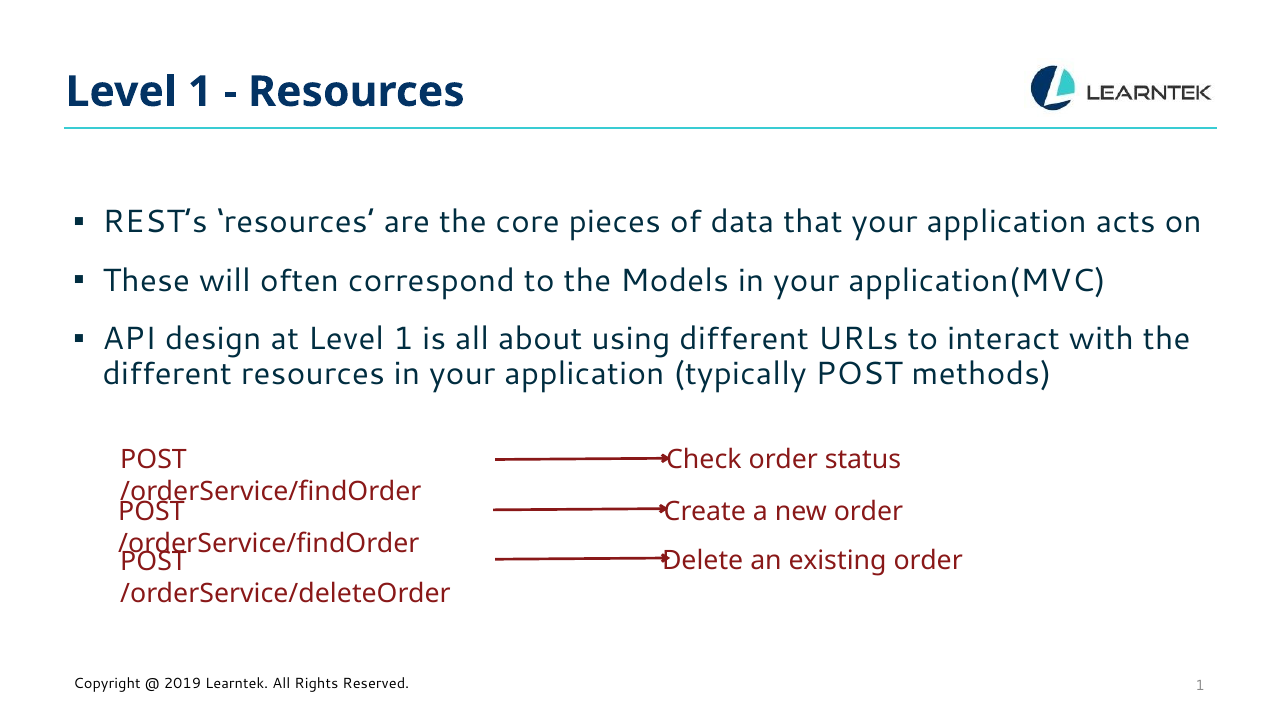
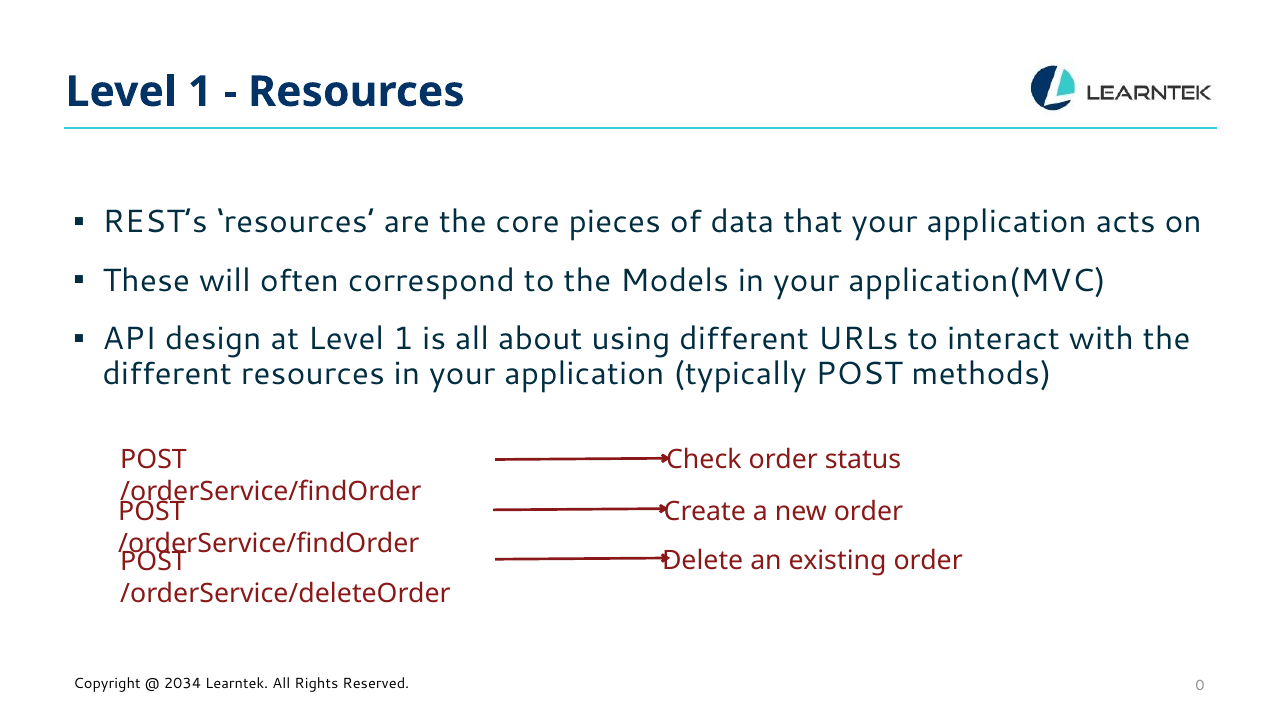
2019: 2019 -> 2034 (182, 685)
Reserved 1: 1 -> 0 (1200, 686)
